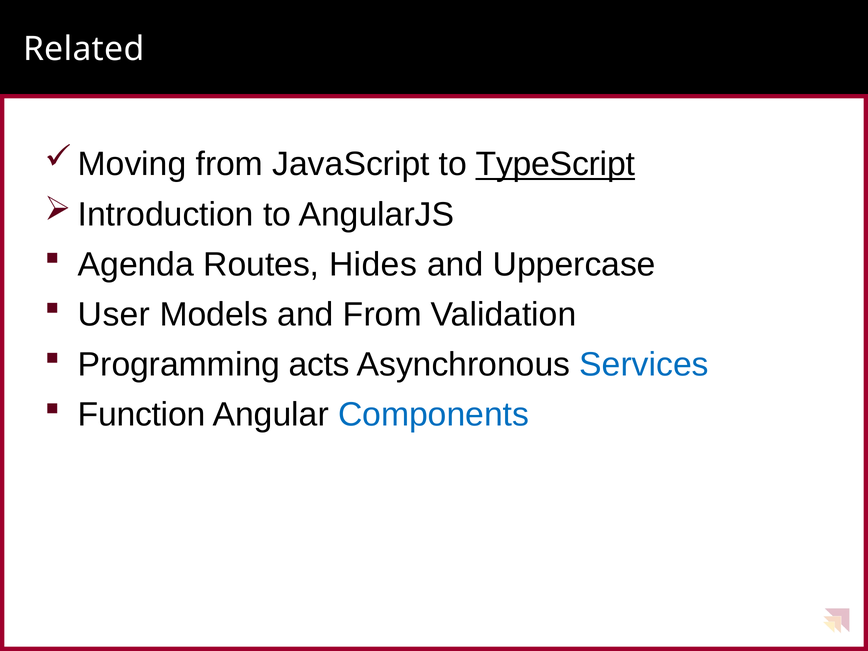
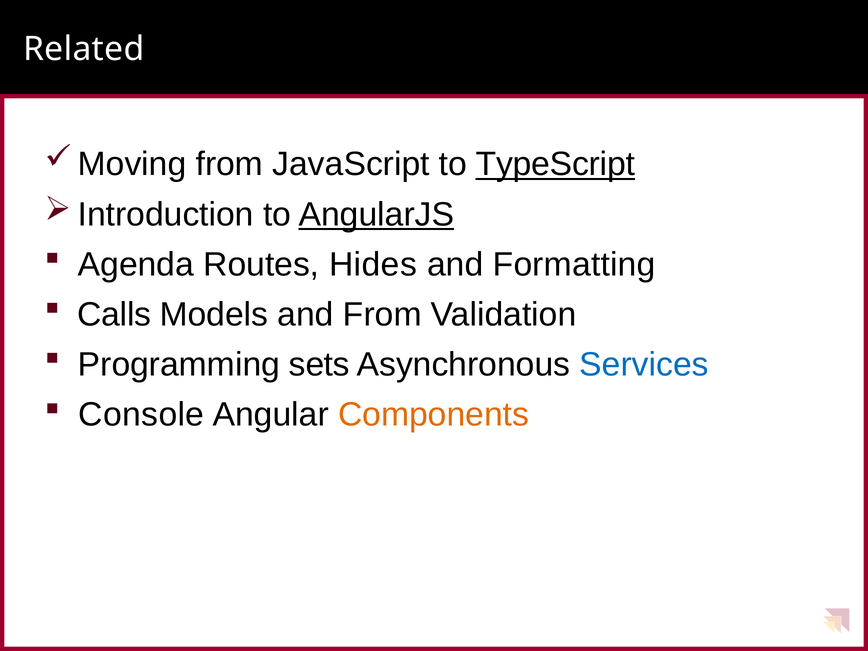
AngularJS underline: none -> present (376, 214)
Uppercase: Uppercase -> Formatting (574, 265)
User: User -> Calls (114, 315)
acts: acts -> sets (319, 365)
Function: Function -> Console (141, 415)
Components colour: blue -> orange (434, 415)
